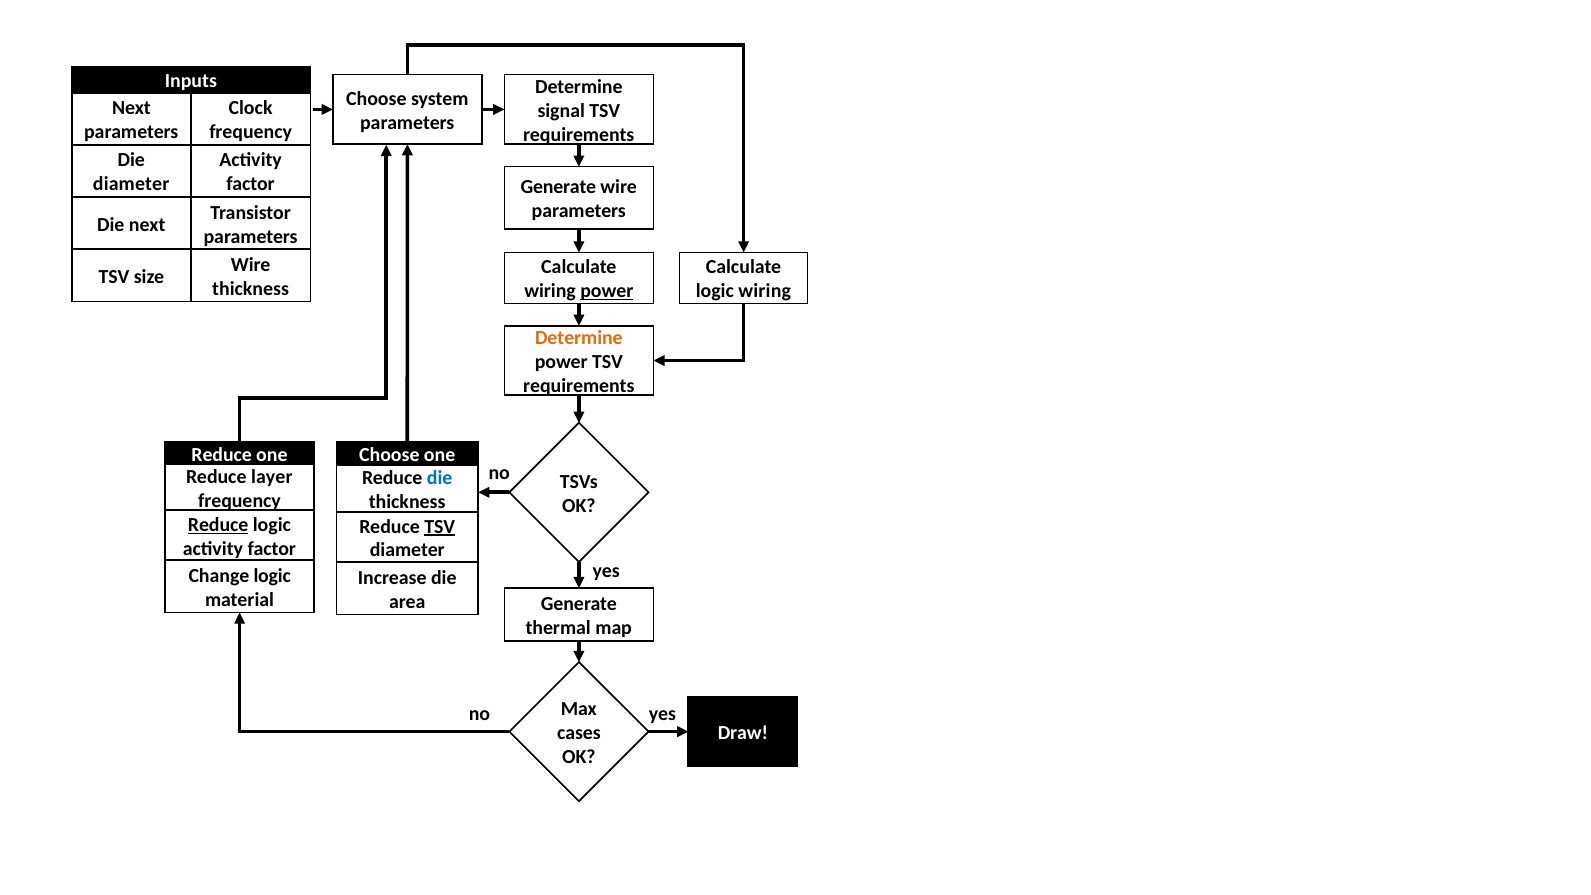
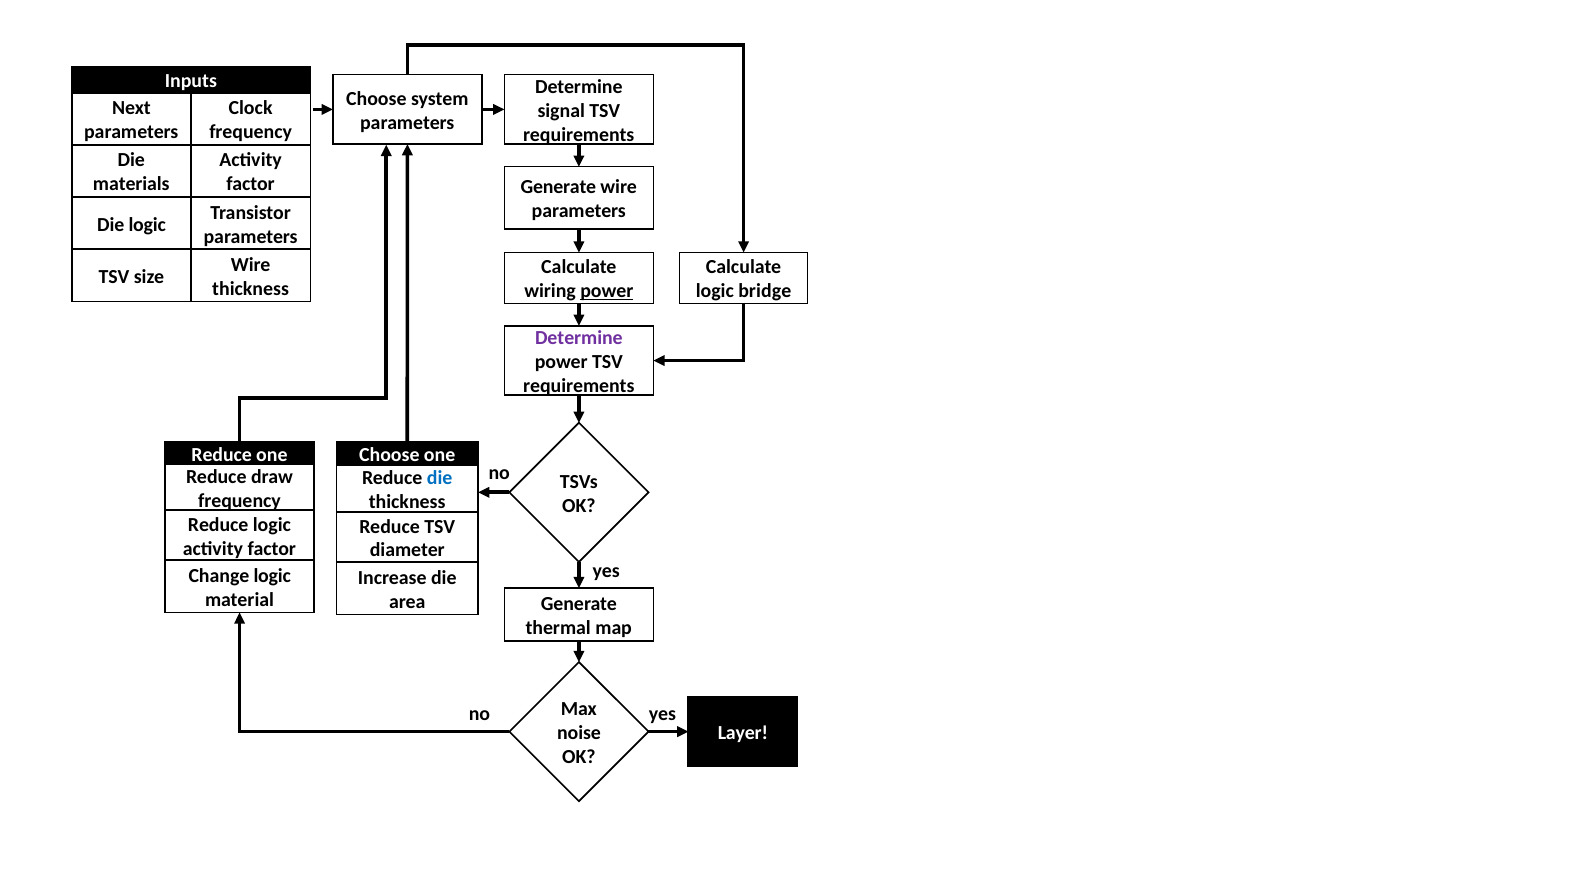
diameter: diameter -> materials (131, 184)
Die next: next -> logic (147, 225)
logic wiring: wiring -> bridge (765, 291)
Determine colour: orange -> purple (579, 338)
layer: layer -> draw (272, 477)
Reduce underline: present -> none (218, 525)
TSV underline: present -> none (440, 526)
cases: cases -> noise (579, 733)
Draw: Draw -> Layer (743, 733)
